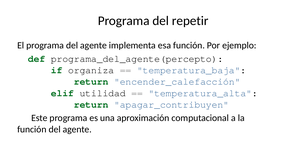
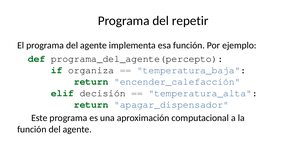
utilidad: utilidad -> decisión (103, 93)
apagar_contribuyen: apagar_contribuyen -> apagar_dispensador (172, 105)
